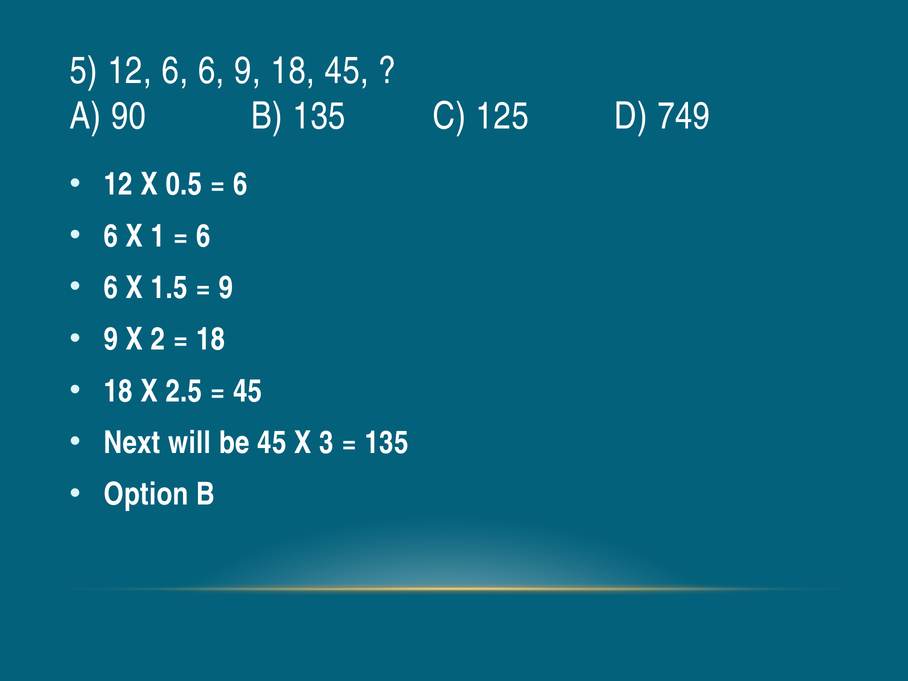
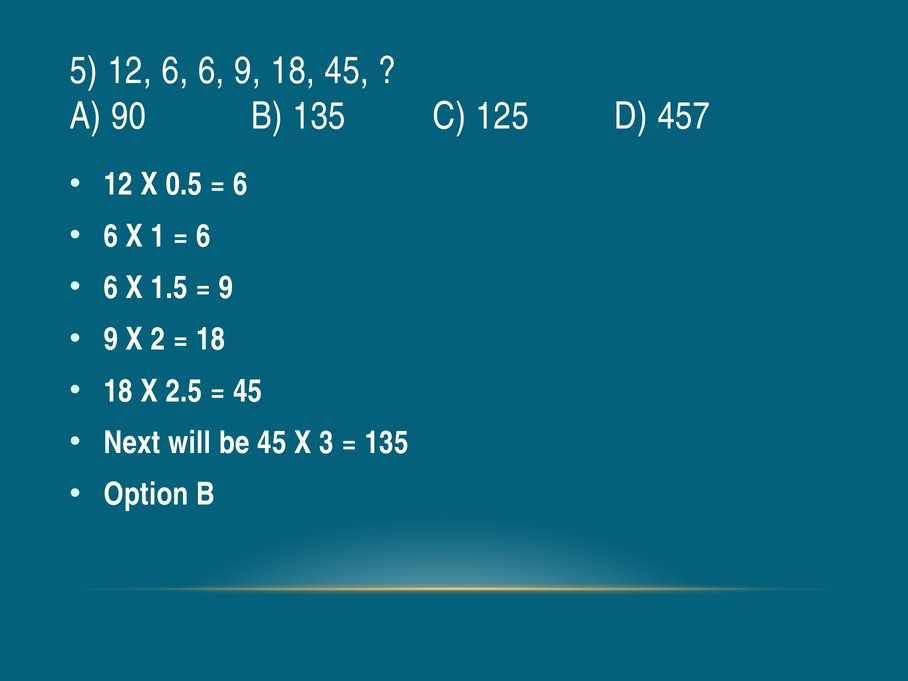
749: 749 -> 457 (684, 116)
